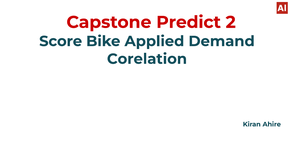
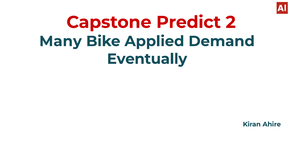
Score: Score -> Many (61, 41)
Corelation: Corelation -> Eventually (147, 59)
